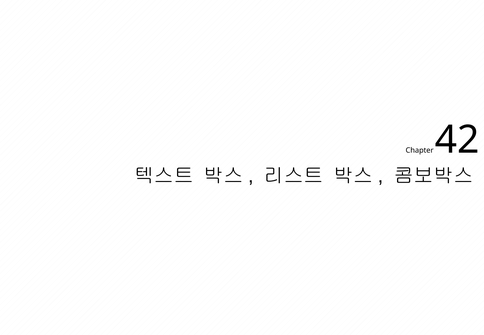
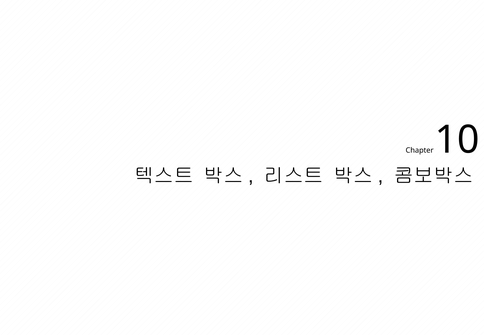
42: 42 -> 10 (457, 140)
